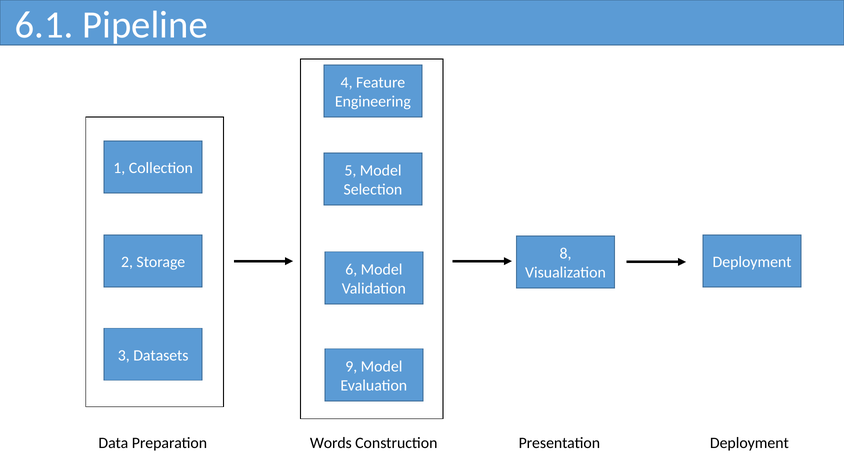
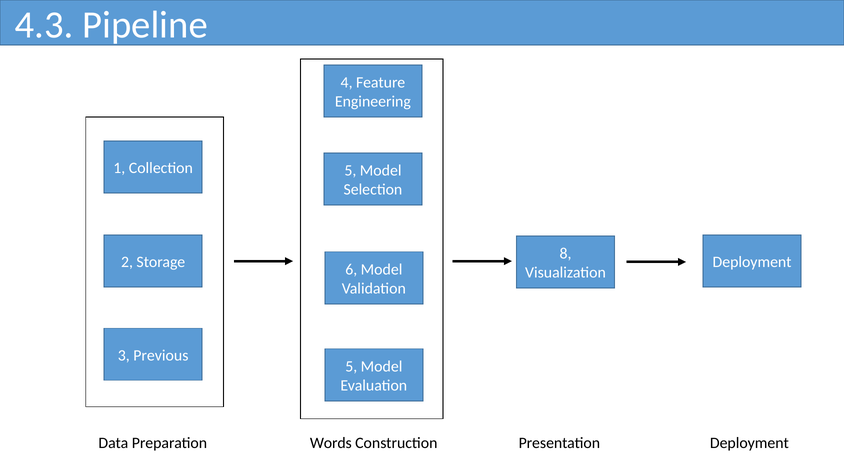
6.1: 6.1 -> 4.3 (44, 25)
Datasets: Datasets -> Previous (161, 355)
9: 9 -> 5 (351, 366)
